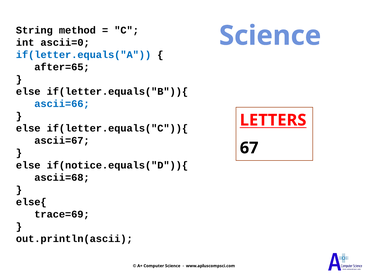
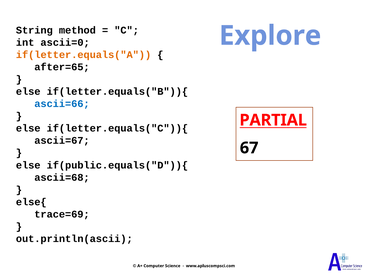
Science: Science -> Explore (270, 36)
if(letter.equals("A colour: blue -> orange (84, 55)
LETTERS: LETTERS -> PARTIAL (273, 120)
if(notice.equals("D")){: if(notice.equals("D")){ -> if(public.equals("D")){ (117, 165)
